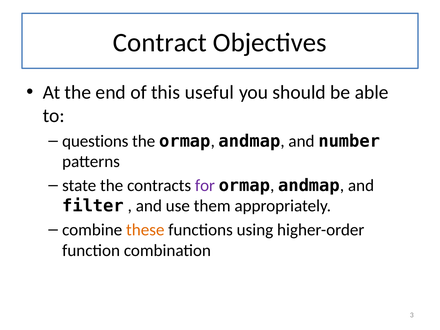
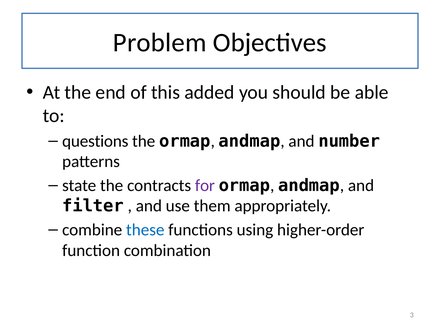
Contract: Contract -> Problem (160, 43)
useful: useful -> added (209, 92)
these colour: orange -> blue (145, 230)
